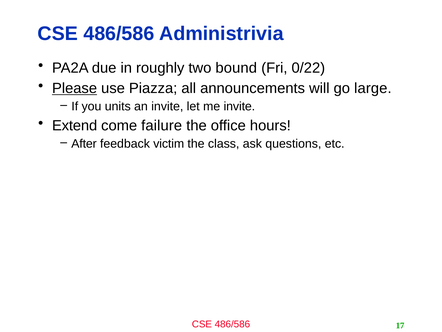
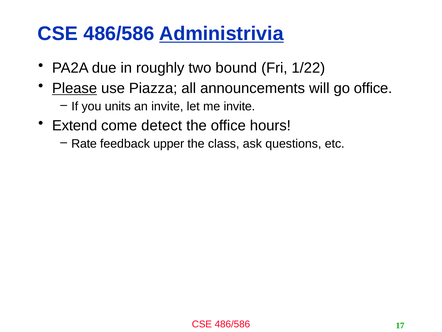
Administrivia underline: none -> present (221, 34)
0/22: 0/22 -> 1/22 (308, 68)
go large: large -> office (373, 88)
failure: failure -> detect (162, 125)
After: After -> Rate (84, 144)
victim: victim -> upper (169, 144)
